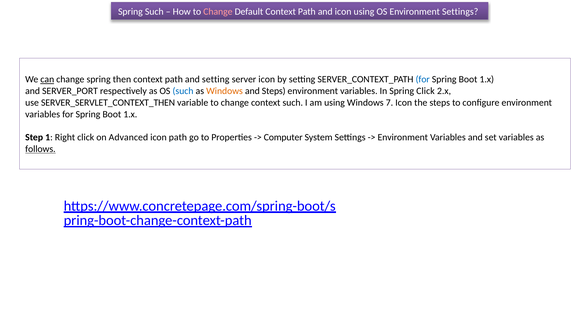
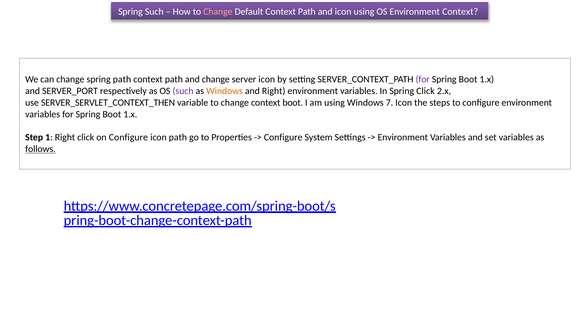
Environment Settings: Settings -> Context (460, 12)
can underline: present -> none (47, 79)
spring then: then -> path (122, 79)
and setting: setting -> change (216, 79)
for colour: blue -> purple (423, 79)
such colour: blue -> purple (183, 91)
and Steps: Steps -> Right (274, 91)
context such: such -> boot (293, 103)
on Advanced: Advanced -> Configure (128, 137)
Computer: Computer -> Configure (283, 137)
